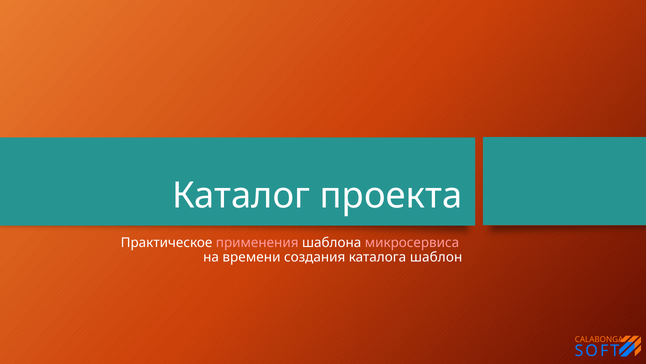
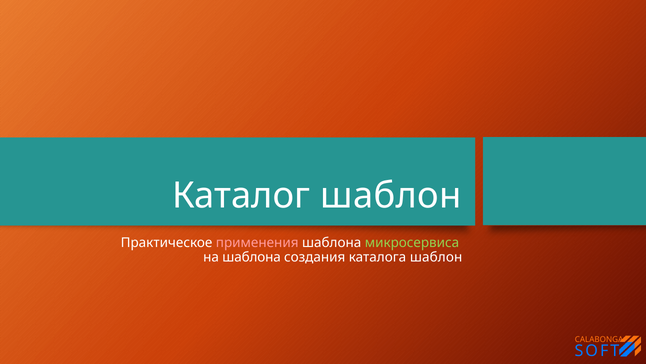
Каталог проекта: проекта -> шаблон (391, 195)
микросервиса colour: pink -> light green (412, 242)
на времени: времени -> шаблона (252, 257)
